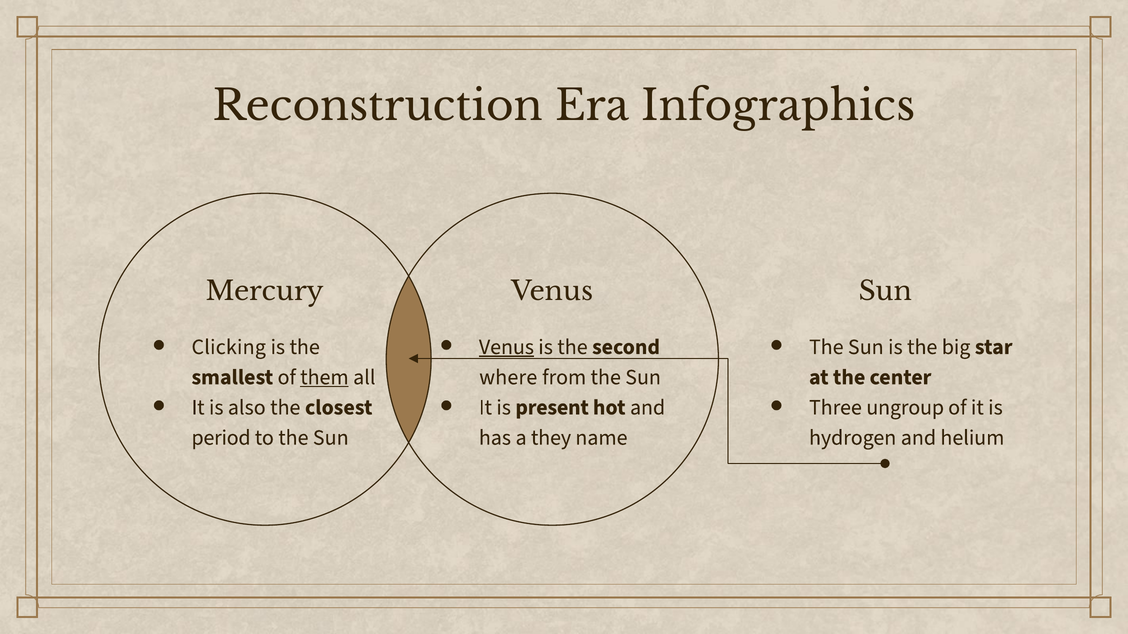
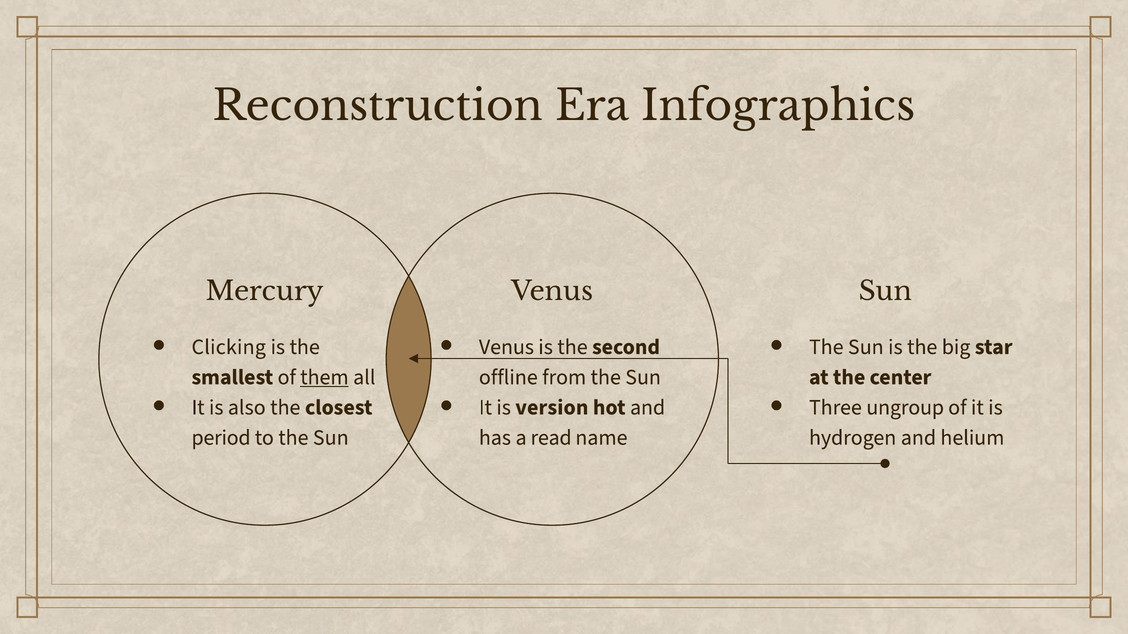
Venus underline: present -> none (506, 347)
where: where -> offline (508, 377)
present: present -> version (552, 408)
they: they -> read (551, 438)
